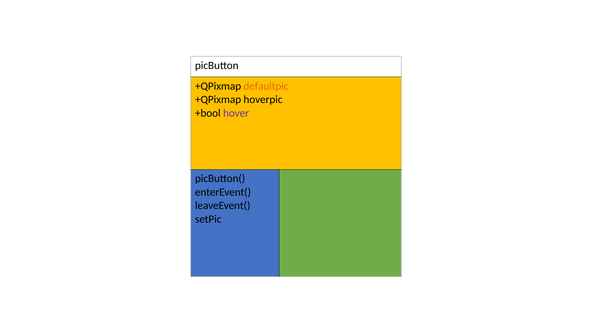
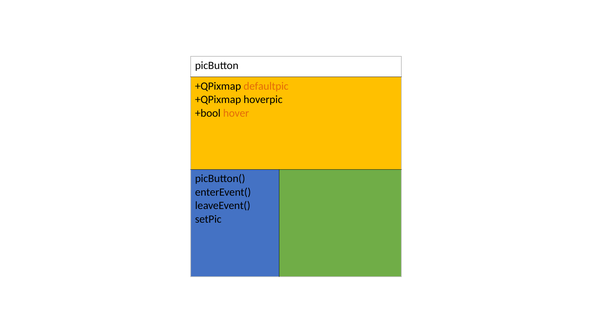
hover colour: purple -> orange (236, 113)
